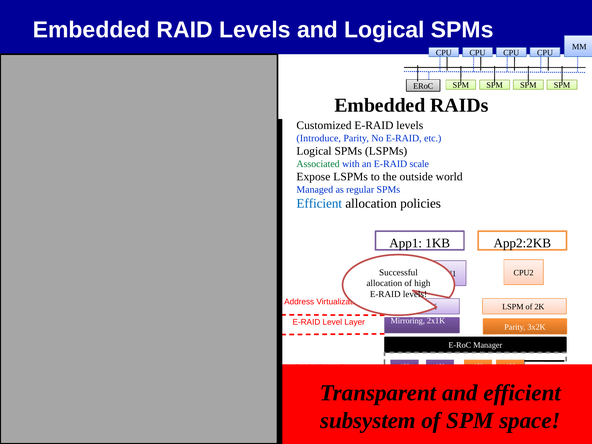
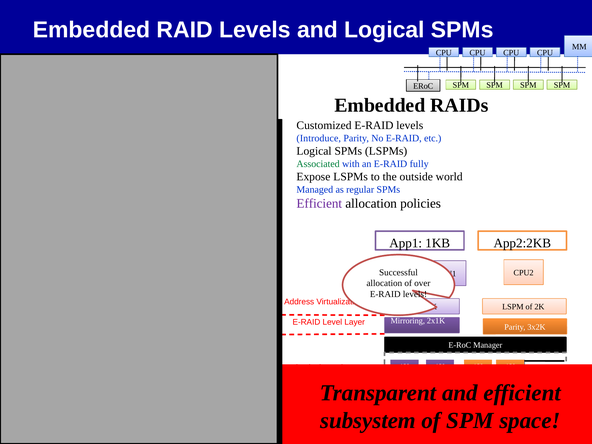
scale: scale -> fully (419, 164)
Efficient colour: blue -> purple (319, 203)
high: high -> over (422, 283)
